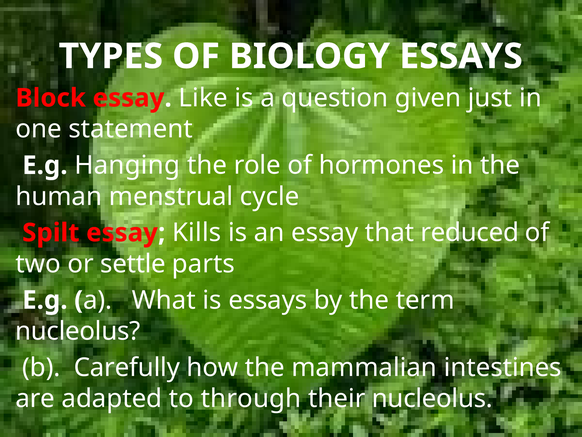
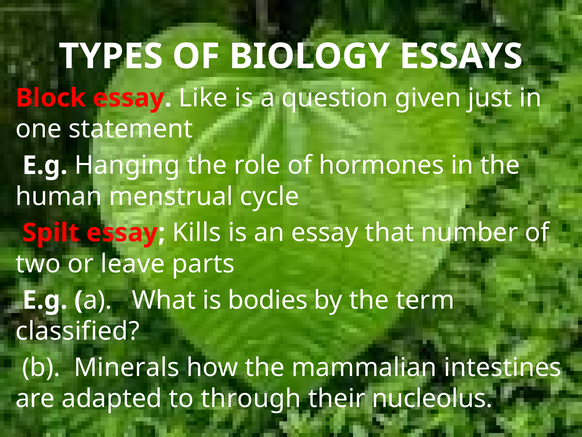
reduced: reduced -> number (470, 233)
settle: settle -> leave (133, 264)
is essays: essays -> bodies (268, 300)
nucleolus: nucleolus -> classified (78, 331)
Carefully: Carefully -> Minerals (127, 367)
